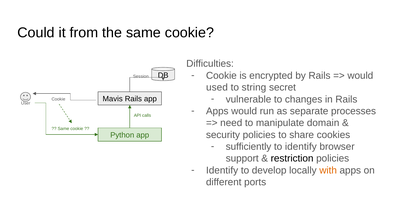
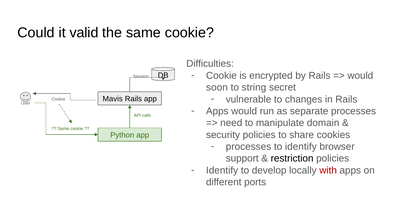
from: from -> valid (84, 33)
used: used -> soon (217, 87)
sufficiently: sufficiently -> processes (248, 147)
with colour: orange -> red (328, 170)
